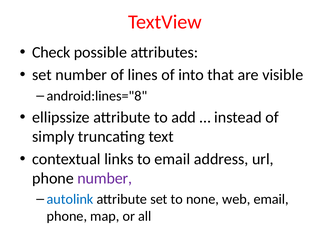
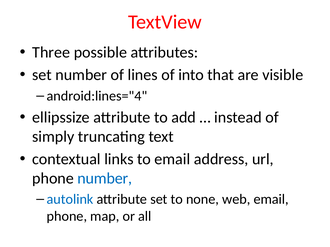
Check: Check -> Three (51, 53)
android:lines="8: android:lines="8 -> android:lines="4 (97, 96)
number colour: purple -> blue (105, 179)
